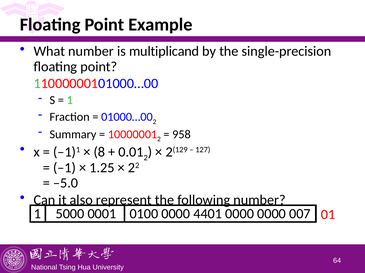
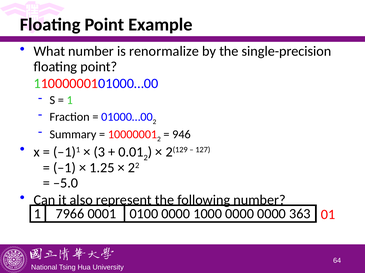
multiplicand: multiplicand -> renormalize (164, 51)
958: 958 -> 946 (181, 135)
8: 8 -> 3 (99, 152)
5000: 5000 -> 7966 (70, 214)
4401: 4401 -> 1000 (208, 214)
007: 007 -> 363 (300, 214)
